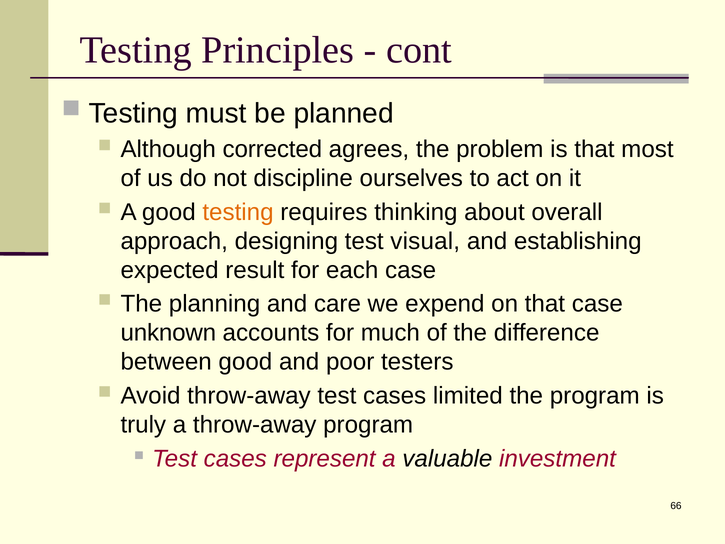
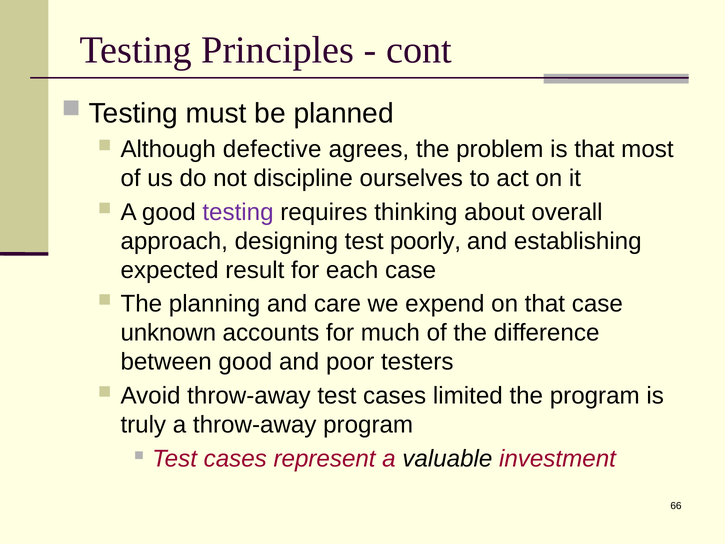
corrected: corrected -> defective (272, 149)
testing colour: orange -> purple (238, 212)
visual: visual -> poorly (425, 241)
